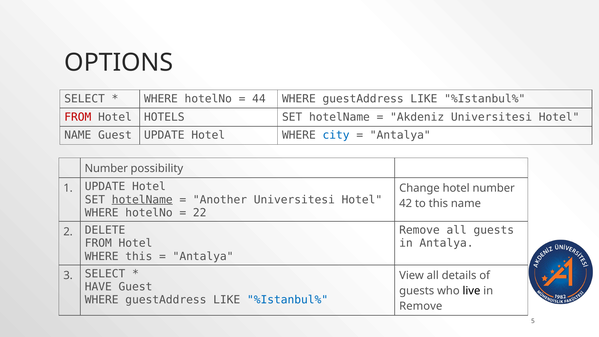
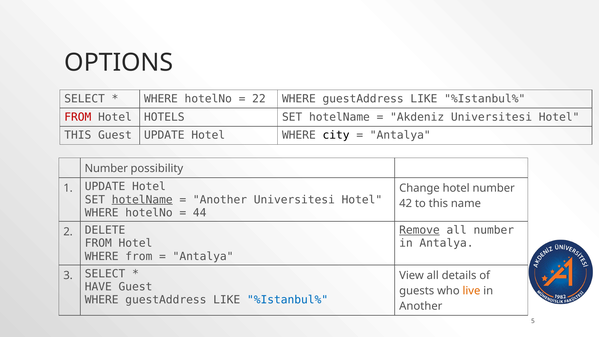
44: 44 -> 22 (259, 99)
NAME: NAME -> THIS (78, 135)
city colour: blue -> black (336, 135)
22: 22 -> 44 (200, 213)
Remove underline: none -> present (419, 230)
all guests: guests -> number (494, 230)
WHERE this: this -> from (139, 256)
live colour: black -> orange (471, 291)
Remove: Remove -> Another (421, 306)
